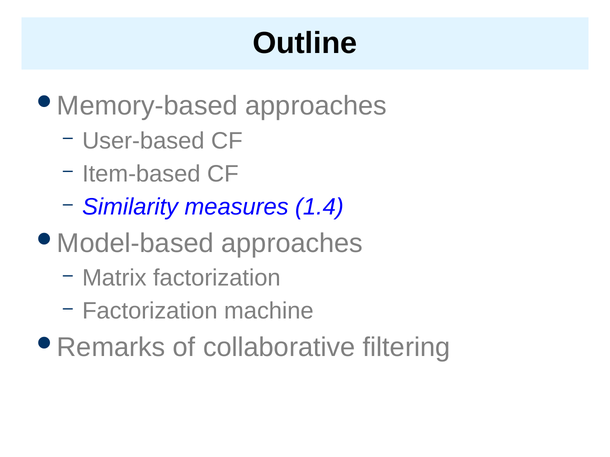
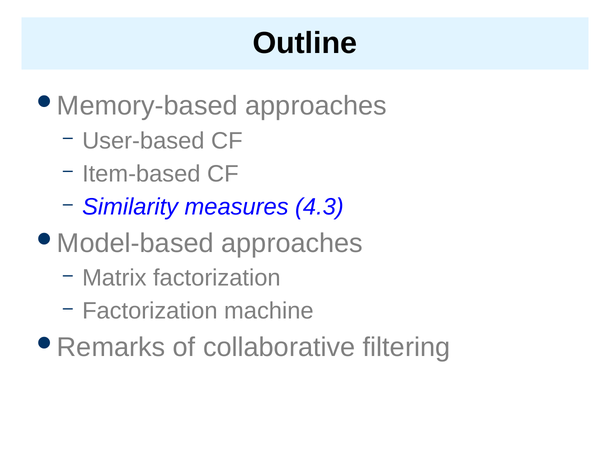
1.4: 1.4 -> 4.3 (319, 207)
